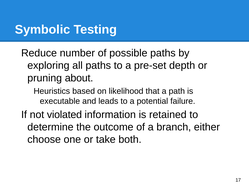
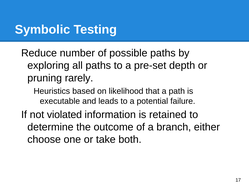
about: about -> rarely (79, 78)
